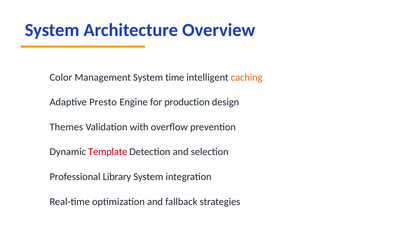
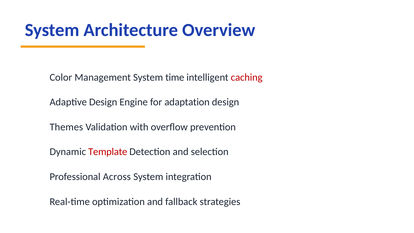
caching colour: orange -> red (247, 77)
Adaptive Presto: Presto -> Design (103, 102)
production: production -> adaptation (187, 102)
Library: Library -> Across (117, 177)
